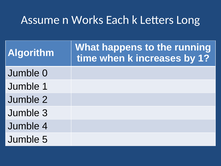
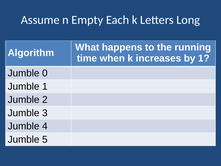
Works: Works -> Empty (87, 20)
